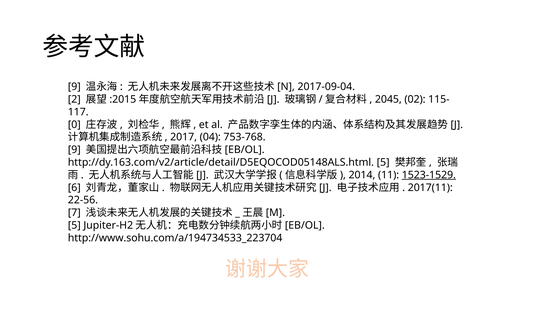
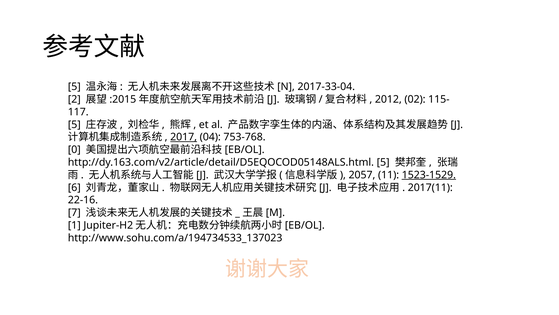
9: 9 -> 5 (74, 87)
2017-09-04: 2017-09-04 -> 2017-33-04 (326, 87)
2045: 2045 -> 2012 (388, 99)
0: 0 -> 5 (74, 124)
2017 underline: none -> present (184, 137)
9: 9 -> 0 (74, 149)
2014: 2014 -> 2057 (362, 175)
22-56: 22-56 -> 22-16 (83, 200)
5: 5 -> 1 (74, 225)
http://www.sohu.com/a/194734533_223704: http://www.sohu.com/a/194734533_223704 -> http://www.sohu.com/a/194734533_137023 (175, 238)
